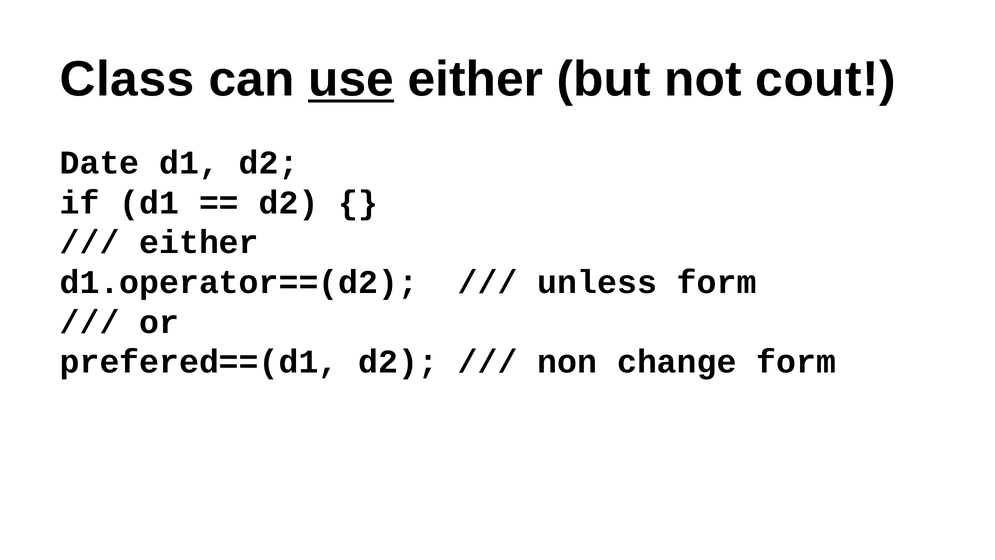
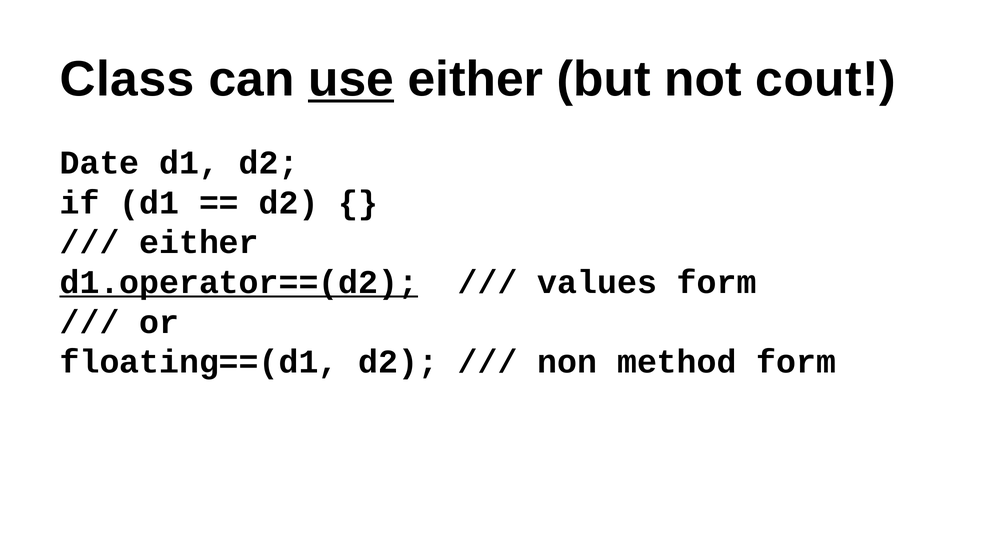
d1.operator==(d2 underline: none -> present (239, 282)
unless: unless -> values (597, 282)
prefered==(d1: prefered==(d1 -> floating==(d1 (199, 362)
change: change -> method (677, 362)
